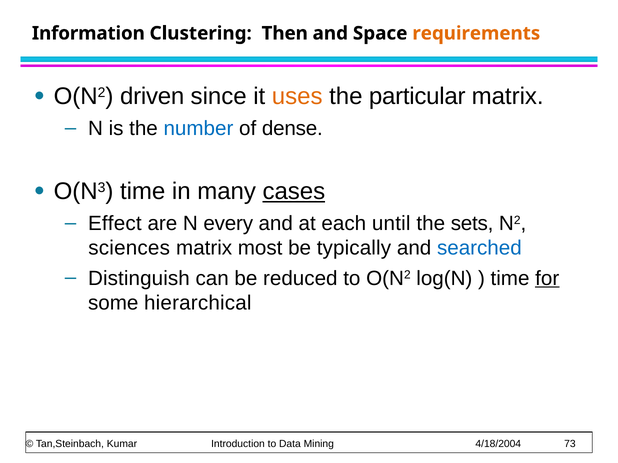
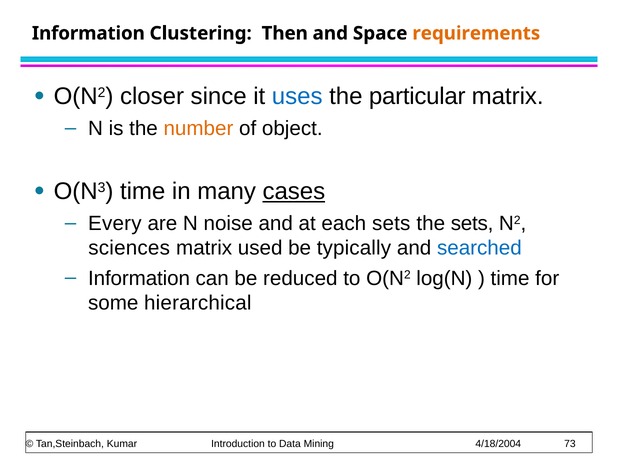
driven: driven -> closer (152, 96)
uses colour: orange -> blue (297, 96)
number colour: blue -> orange (198, 129)
dense: dense -> object (292, 129)
Effect: Effect -> Every (115, 224)
every: every -> noise (228, 224)
each until: until -> sets (391, 224)
most: most -> used (260, 248)
Distinguish: Distinguish -> Information (139, 279)
for underline: present -> none (547, 279)
